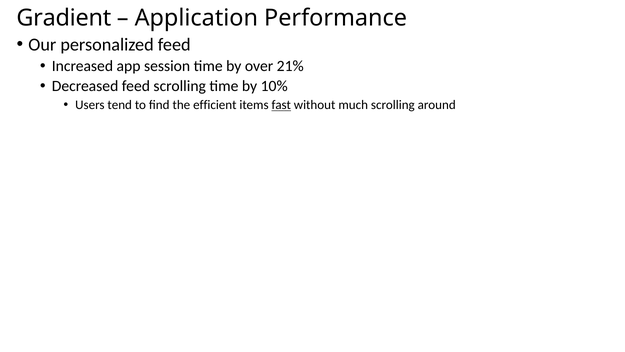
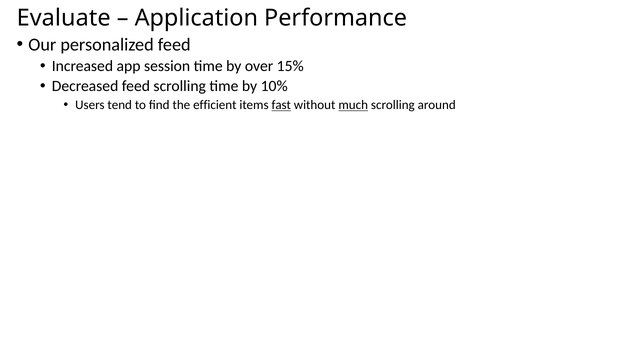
Gradient: Gradient -> Evaluate (64, 18)
21%: 21% -> 15% (290, 66)
much underline: none -> present (353, 105)
